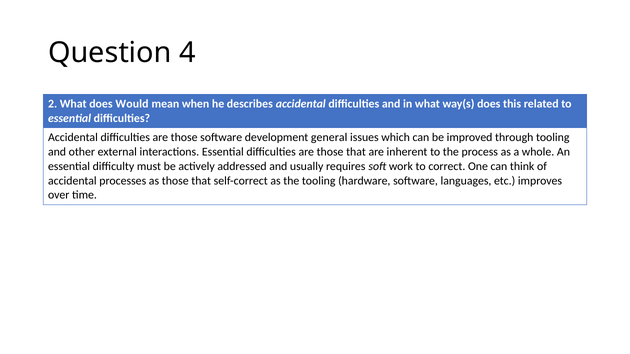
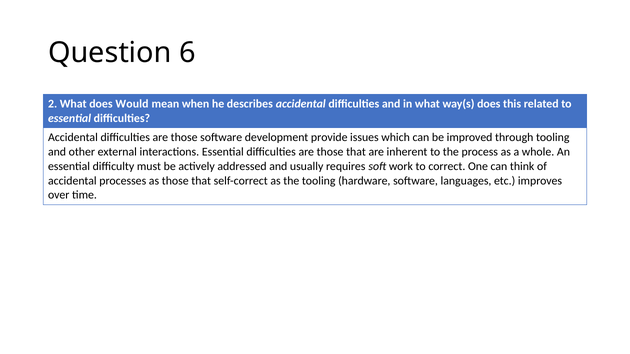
4: 4 -> 6 (187, 53)
general: general -> provide (329, 138)
